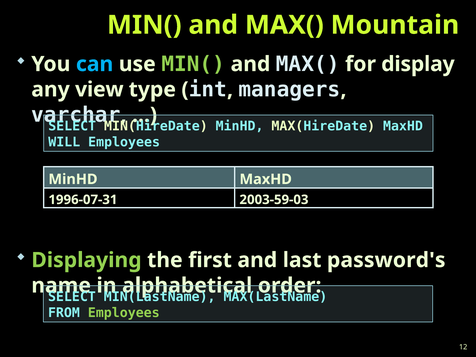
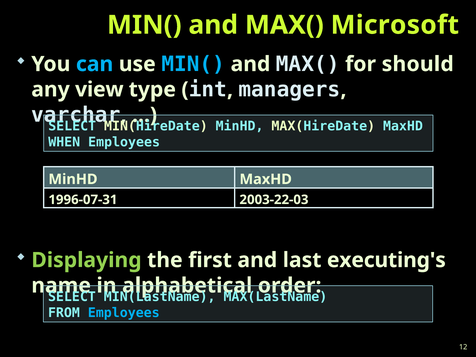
Mountain: Mountain -> Microsoft (395, 25)
MIN( colour: light green -> light blue (193, 64)
display: display -> should (418, 64)
WILL: WILL -> WHEN (64, 142)
2003-59-03: 2003-59-03 -> 2003-22-03 (274, 200)
password's: password's -> executing's (386, 260)
Employees colour: light green -> light blue (124, 313)
